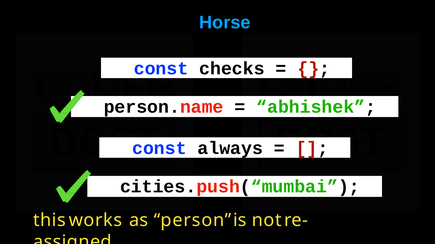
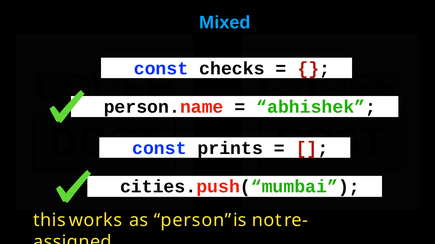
Horse: Horse -> Mixed (225, 23)
always: always -> prints (230, 149)
